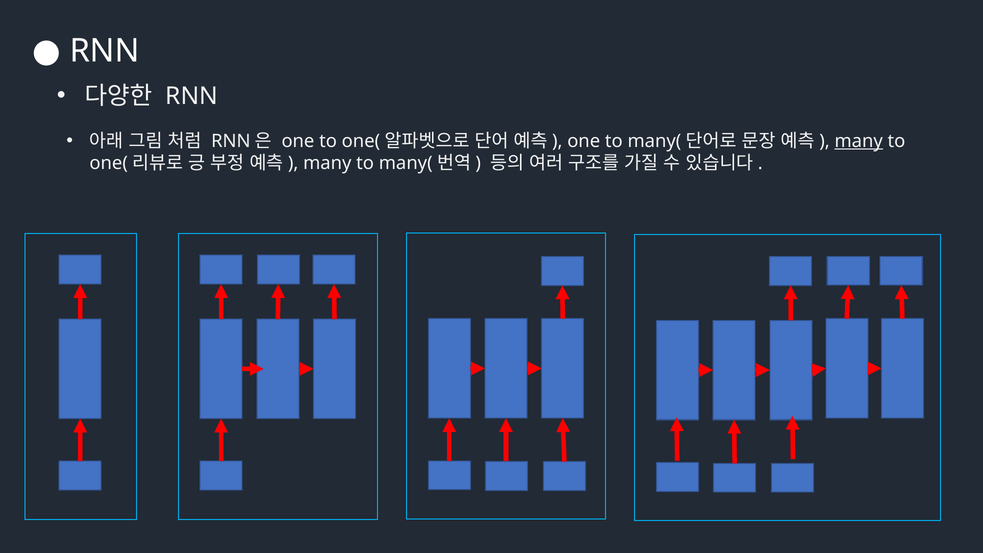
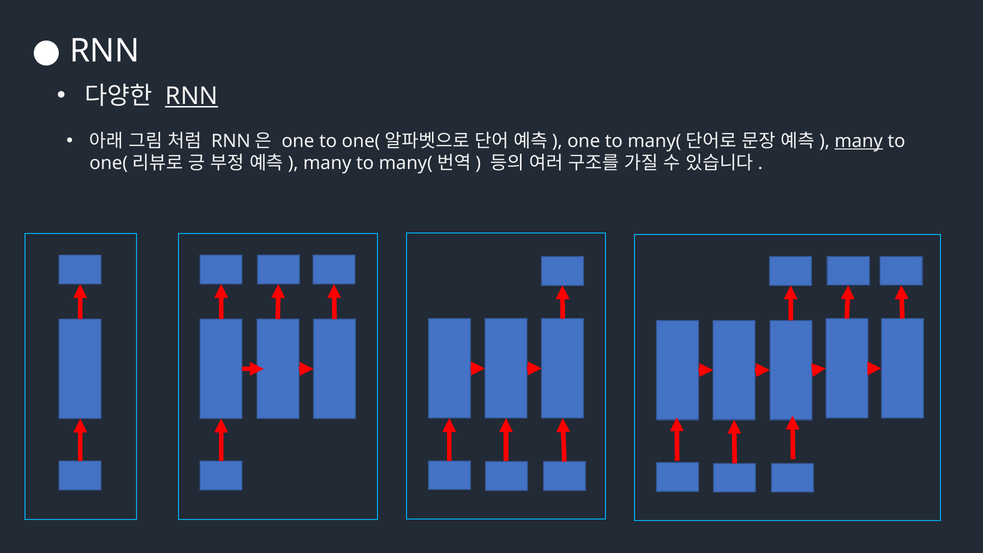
RNN underline: none -> present (192, 96)
